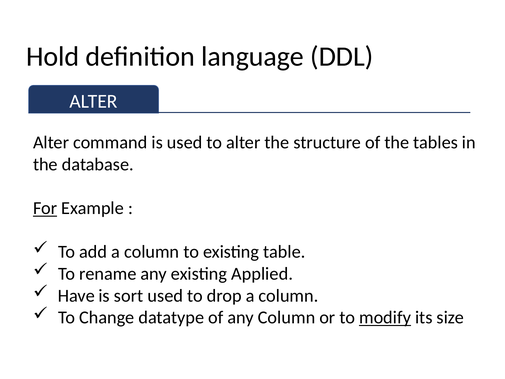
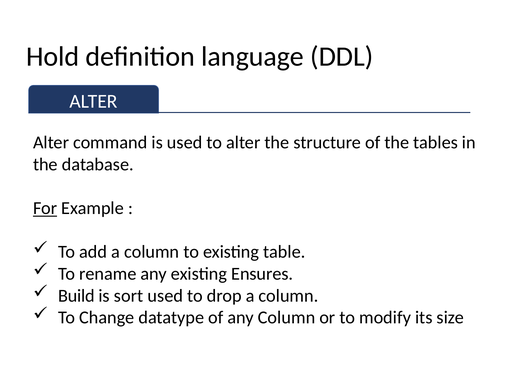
Applied: Applied -> Ensures (262, 274)
Have: Have -> Build (76, 296)
modify underline: present -> none (385, 317)
